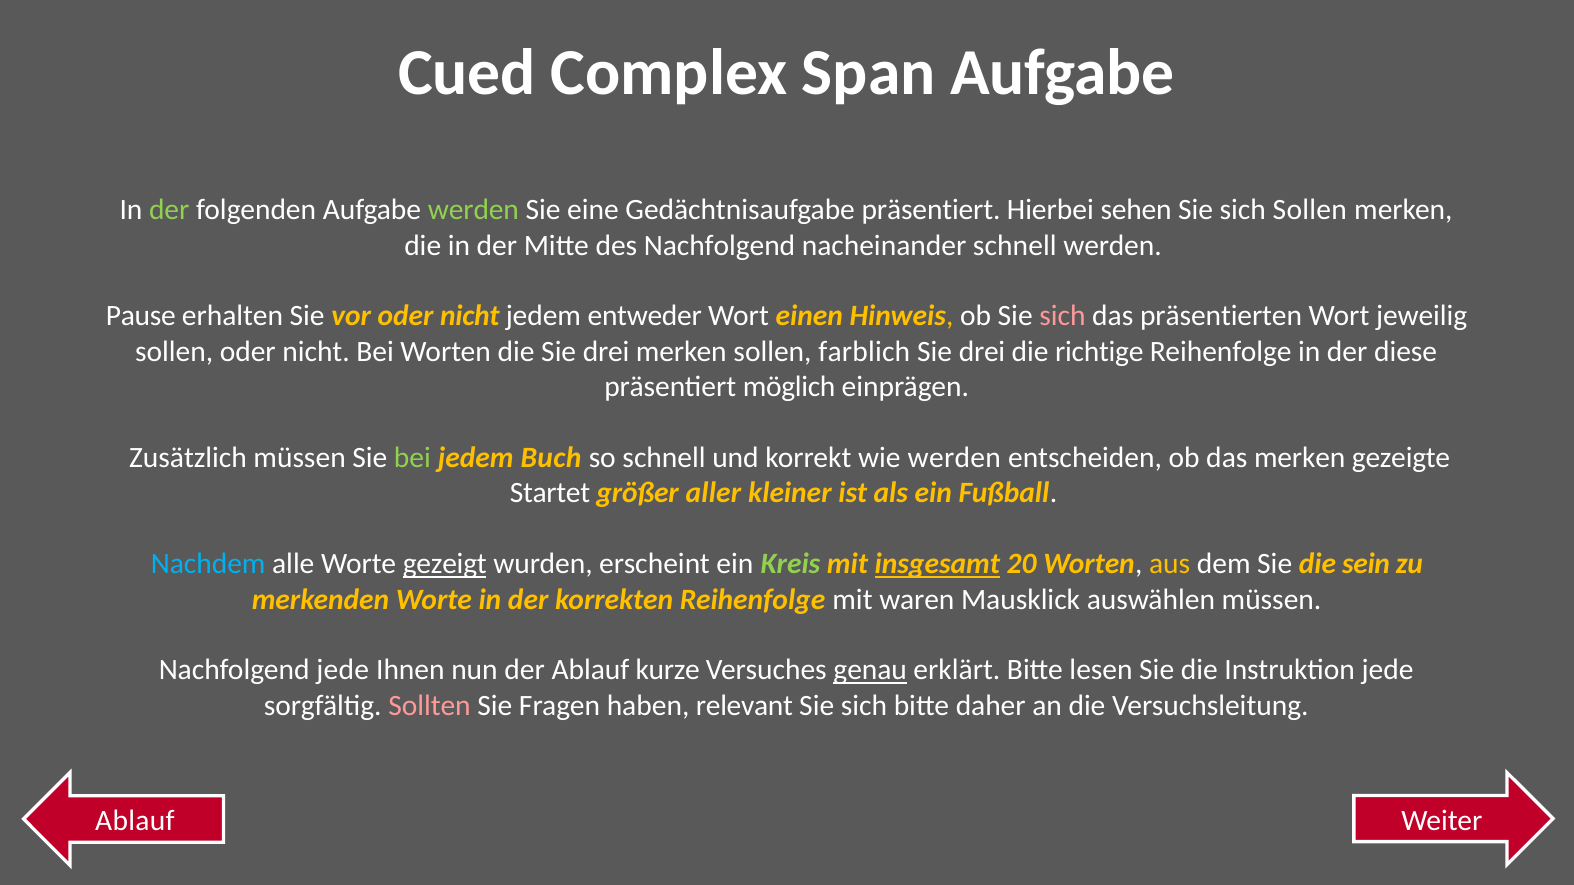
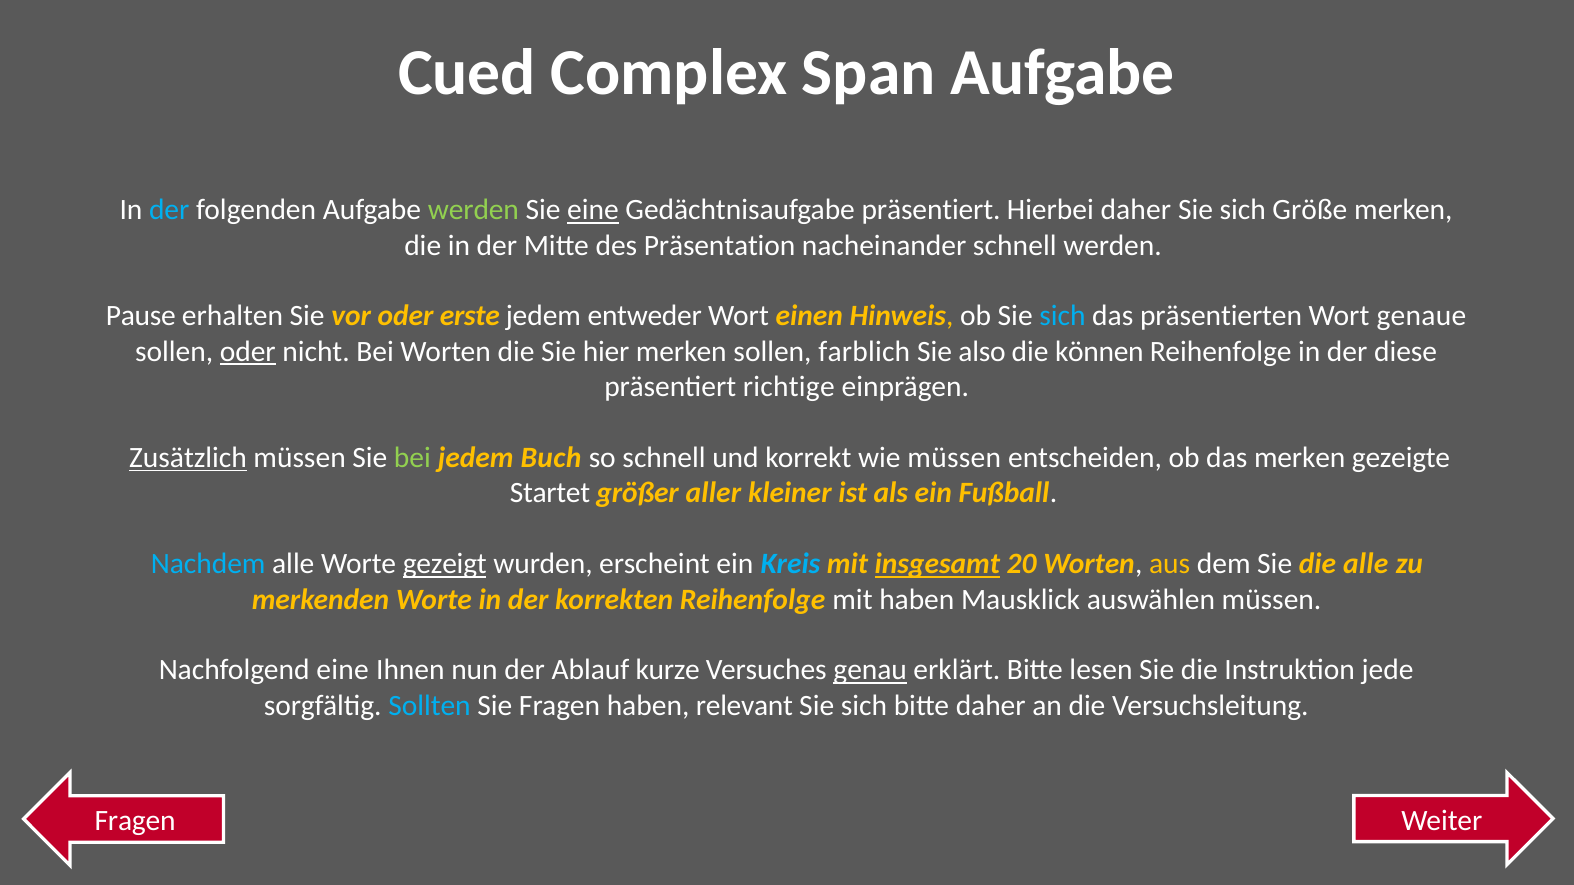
der colour: light green -> light blue (169, 210)
eine underline: none -> present (593, 210)
Hierbei sehen: sehen -> daher (1136, 210)
sich Sollen: Sollen -> Größe (1310, 210)
des Nachfolgend: Nachfolgend -> Präsentation (720, 246)
vor oder nicht: nicht -> erste (470, 316)
sich colour: pink -> light blue (1062, 316)
jeweilig: jeweilig -> genaue (1421, 316)
oder underline: none -> present (248, 352)
die Sie drei: drei -> hier (606, 352)
drei: drei -> also (982, 352)
richtige: richtige -> können (1099, 352)
möglich: möglich -> richtige (789, 387)
Zusätzlich underline: none -> present (188, 458)
wie werden: werden -> müssen (954, 458)
Kreis colour: light green -> light blue (790, 564)
die sein: sein -> alle (1366, 564)
mit waren: waren -> haben (917, 600)
Nachfolgend jede: jede -> eine (343, 670)
Sollten colour: pink -> light blue (430, 706)
Ablauf: Ablauf -> Fragen (135, 821)
